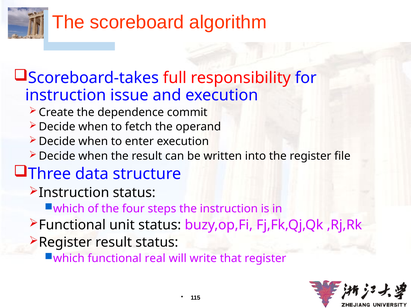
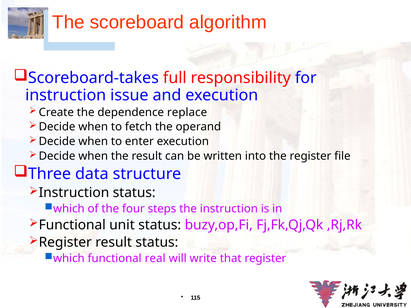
commit: commit -> replace (187, 112)
